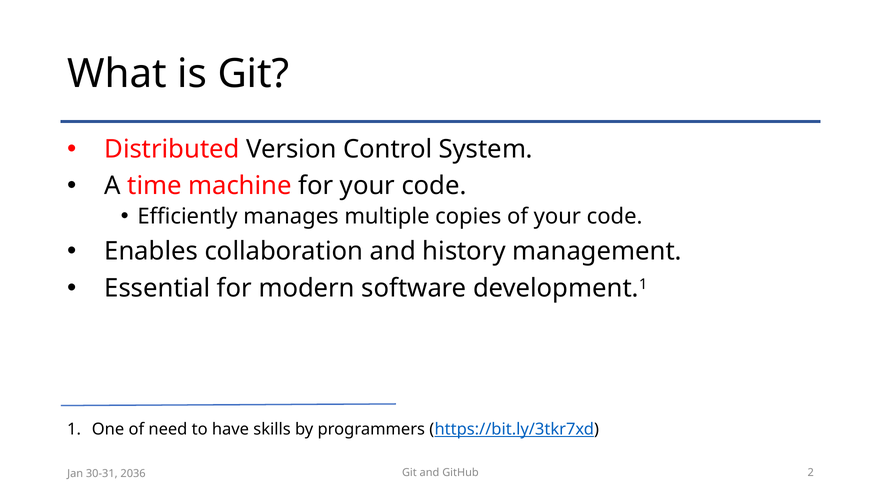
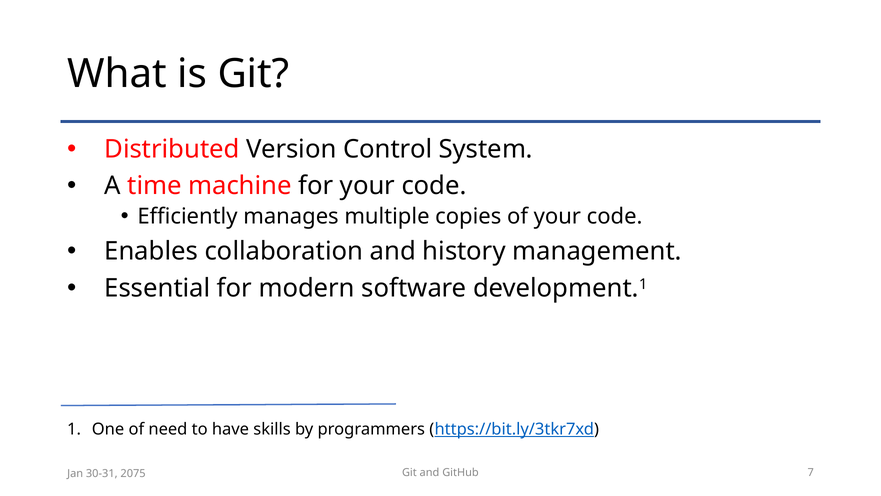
2: 2 -> 7 (811, 472)
2036: 2036 -> 2075 (133, 473)
